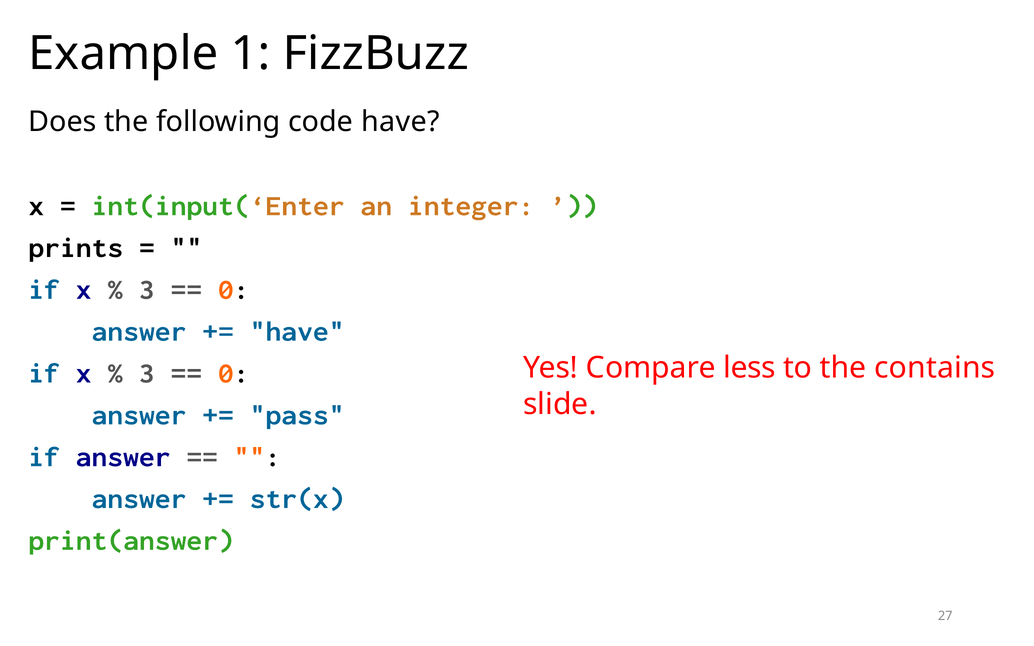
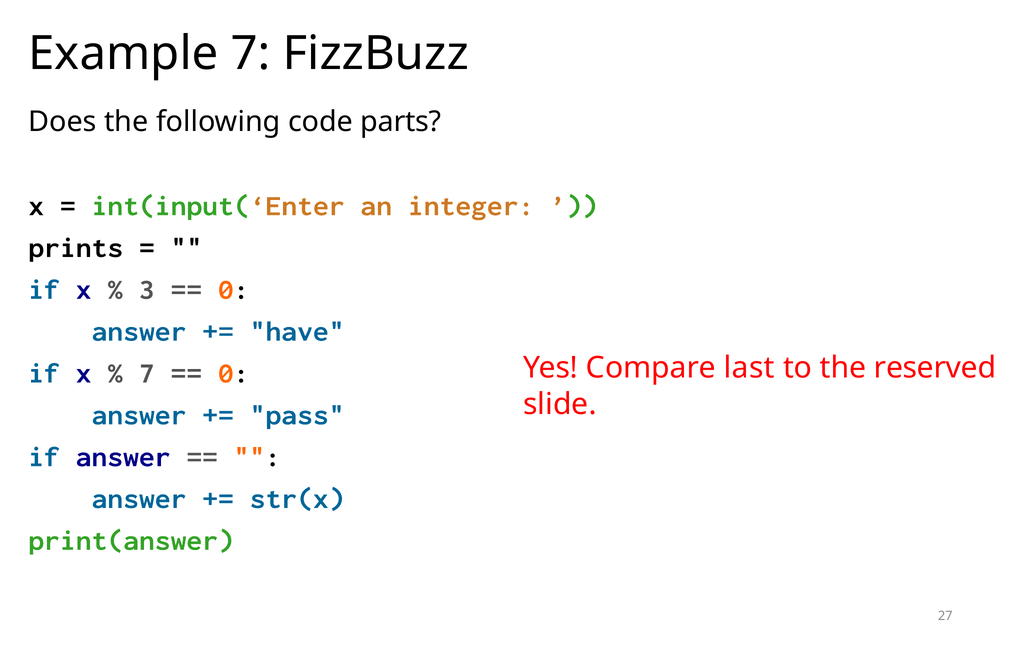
Example 1: 1 -> 7 (251, 54)
code have: have -> parts (401, 122)
less: less -> last (749, 368)
contains: contains -> reserved (935, 368)
3: 3 -> 7 (147, 373)
